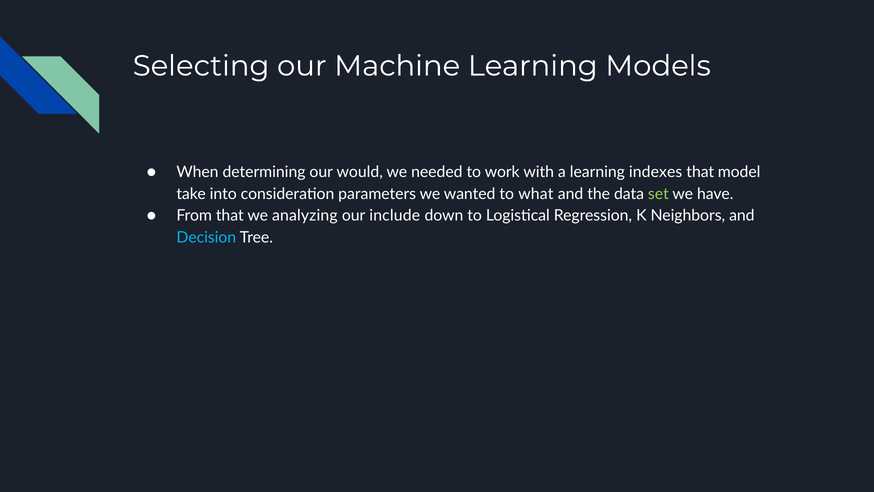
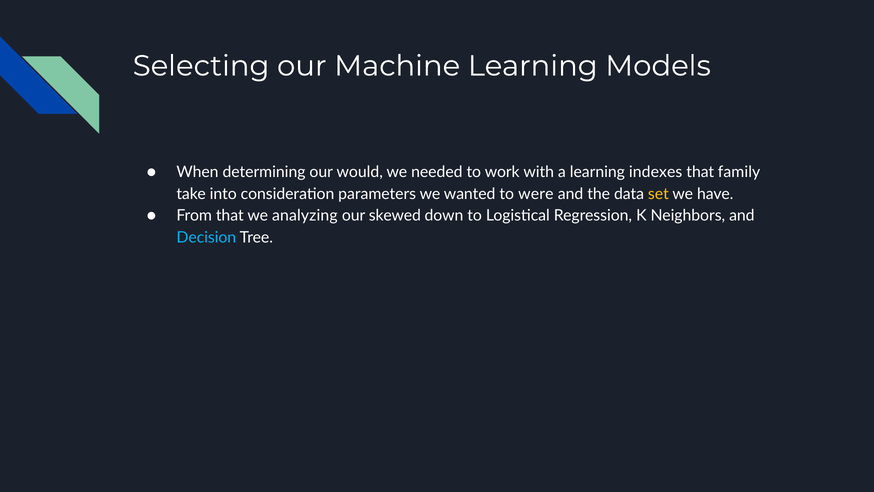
model: model -> family (739, 172)
what: what -> were (536, 194)
set colour: light green -> yellow (658, 194)
include: include -> skewed (395, 216)
